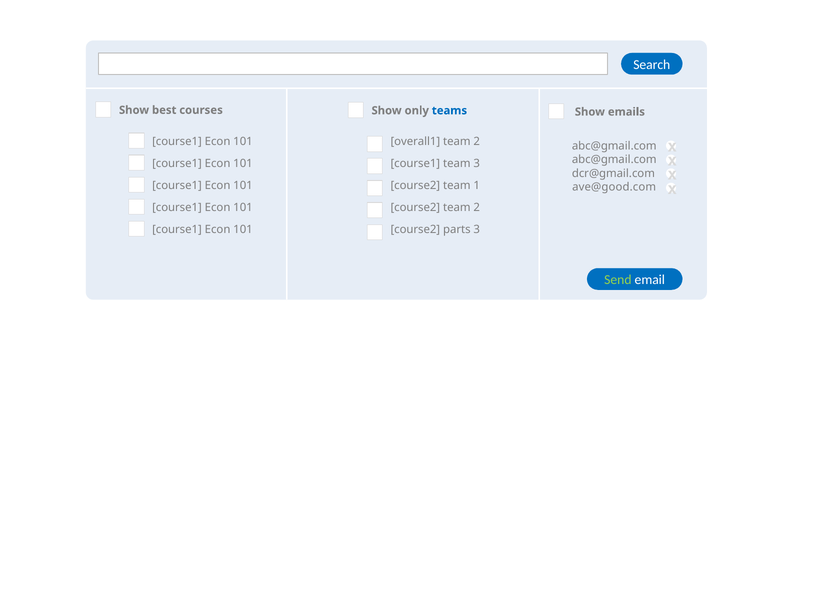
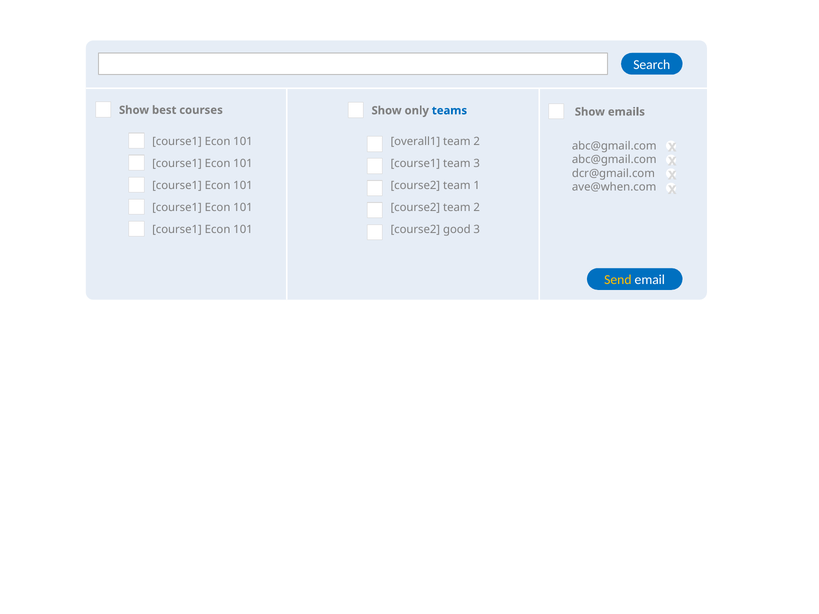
ave@good.com: ave@good.com -> ave@when.com (614, 187)
parts: parts -> good (457, 229)
Send colour: light green -> yellow (618, 280)
